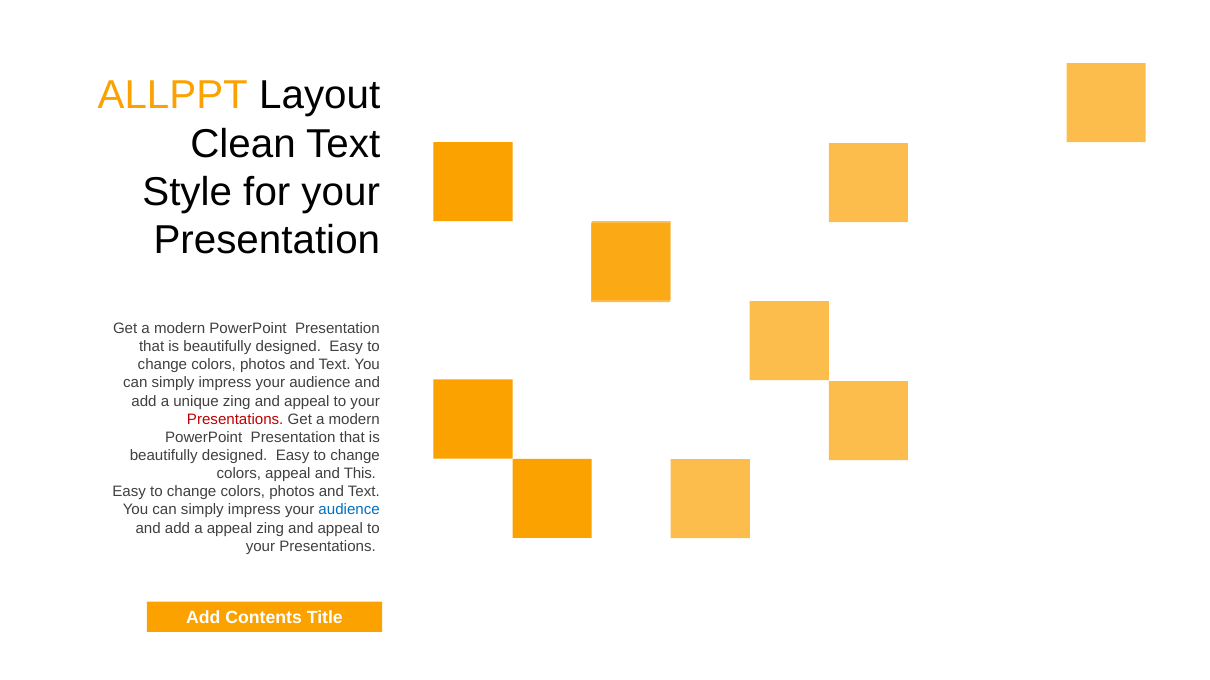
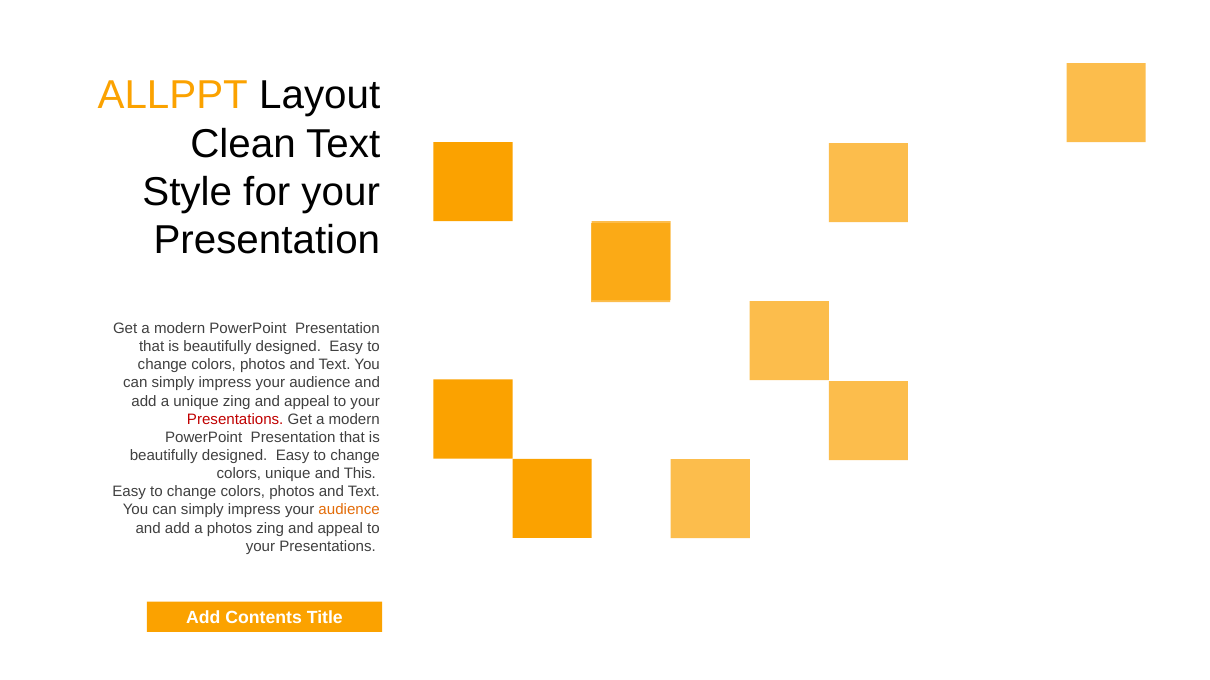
colors appeal: appeal -> unique (288, 474)
audience colour: blue -> orange (349, 510)
a appeal: appeal -> photos (229, 529)
